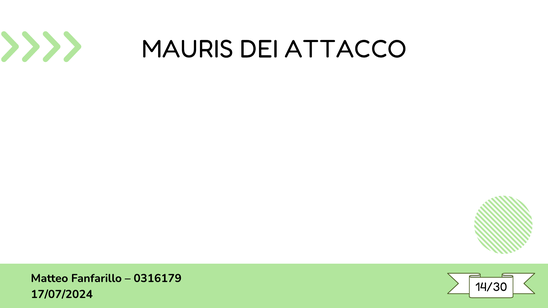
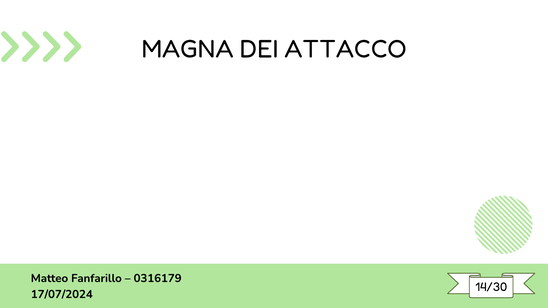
MAURIS: MAURIS -> MAGNA (187, 49)
